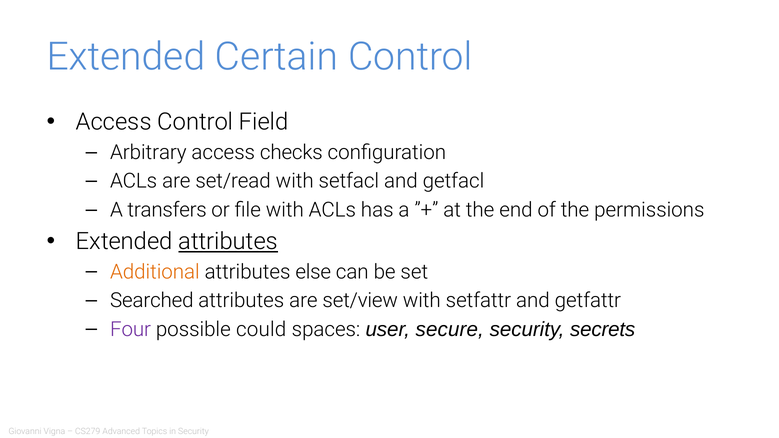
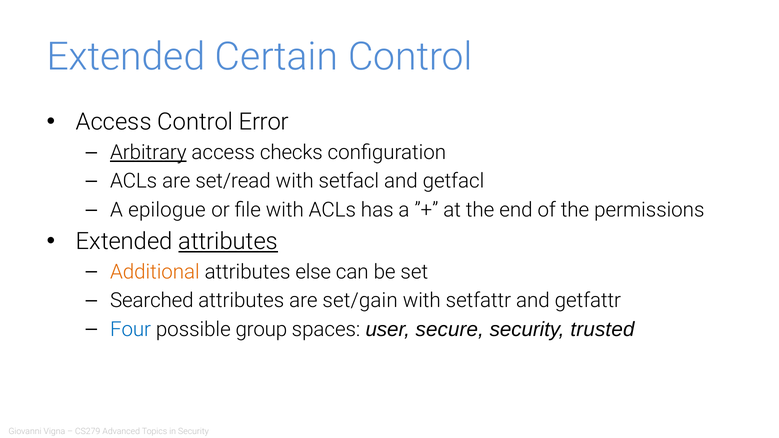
Field: Field -> Error (264, 122)
Arbitrary underline: none -> present (148, 153)
transfers: transfers -> epilogue (167, 210)
set/view: set/view -> set/gain (360, 301)
Four colour: purple -> blue (131, 329)
could: could -> group (261, 329)
secrets: secrets -> trusted (602, 329)
